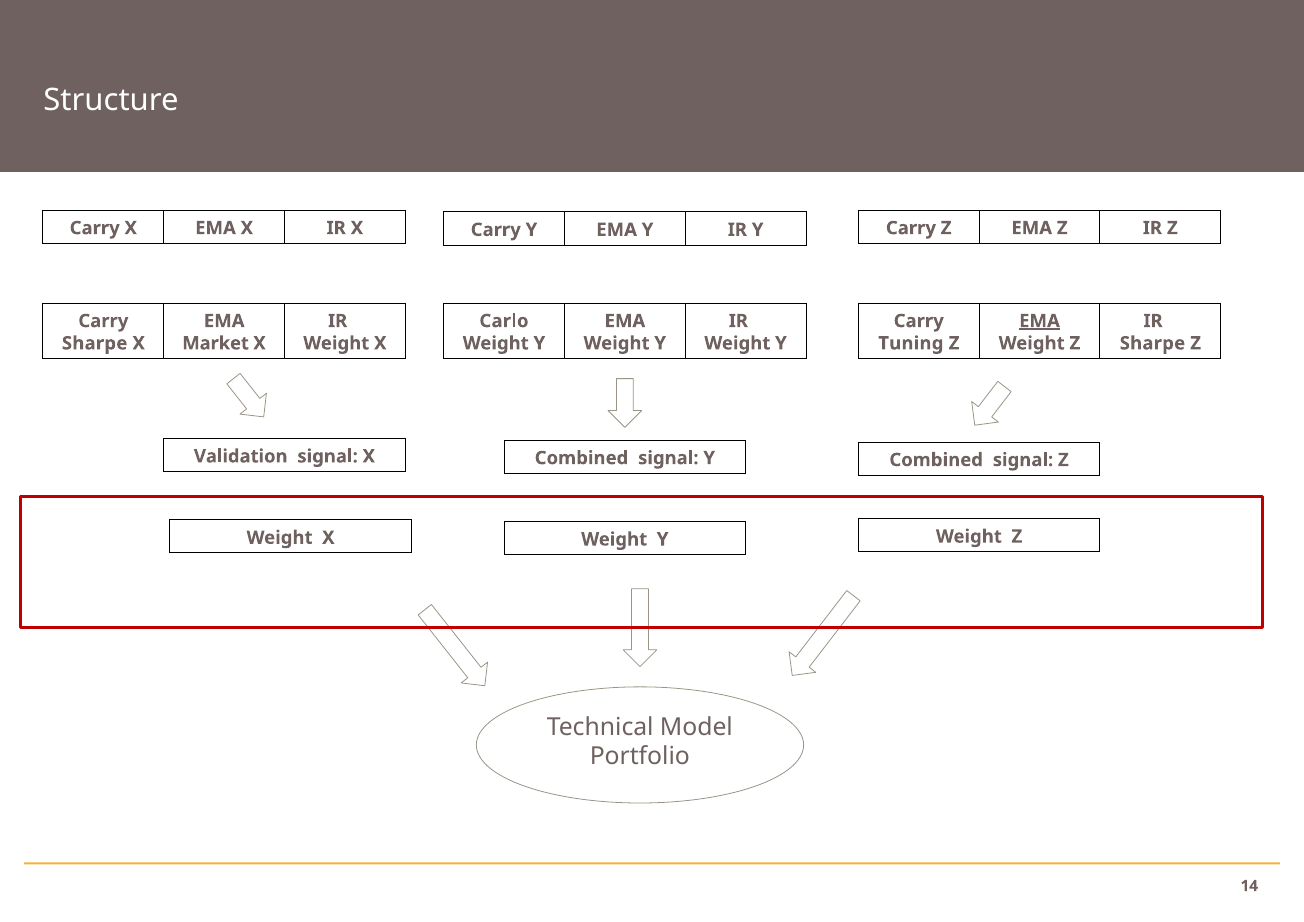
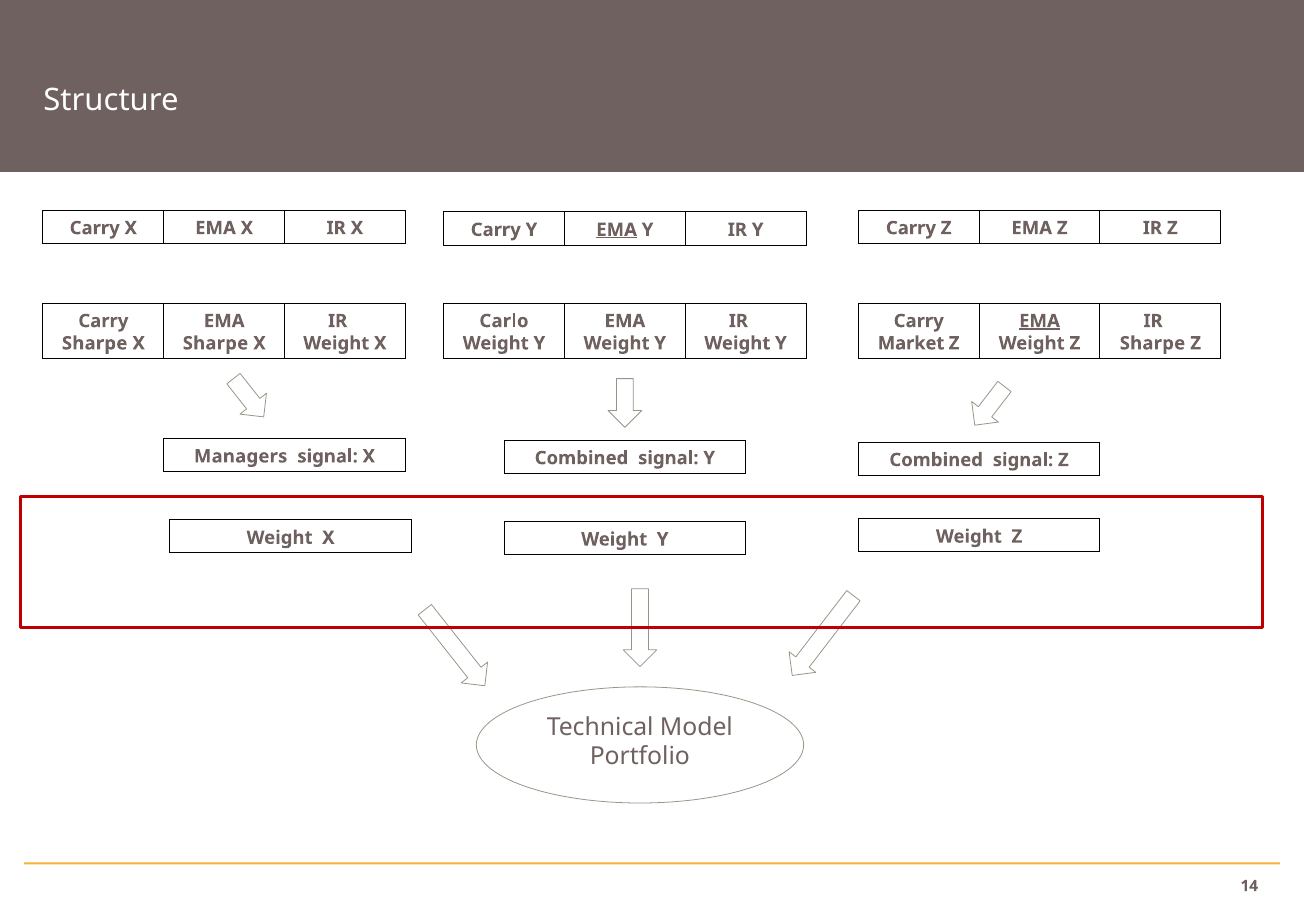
EMA underline: none -> present (617, 230)
Market: Market -> Sharpe (215, 343)
Tuning: Tuning -> Market (911, 343)
Validation: Validation -> Managers (241, 456)
